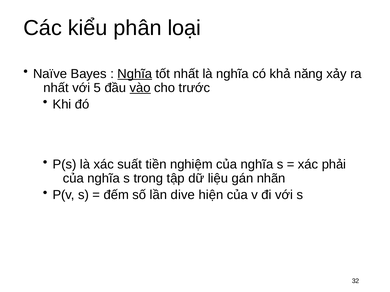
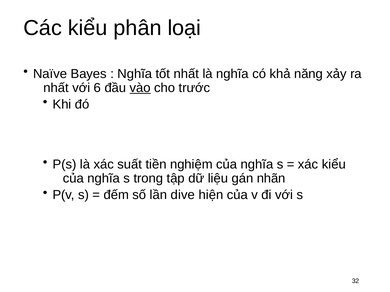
Nghĩa underline: present -> none (135, 74)
5: 5 -> 6 (97, 88)
xác phải: phải -> kiểu (334, 165)
